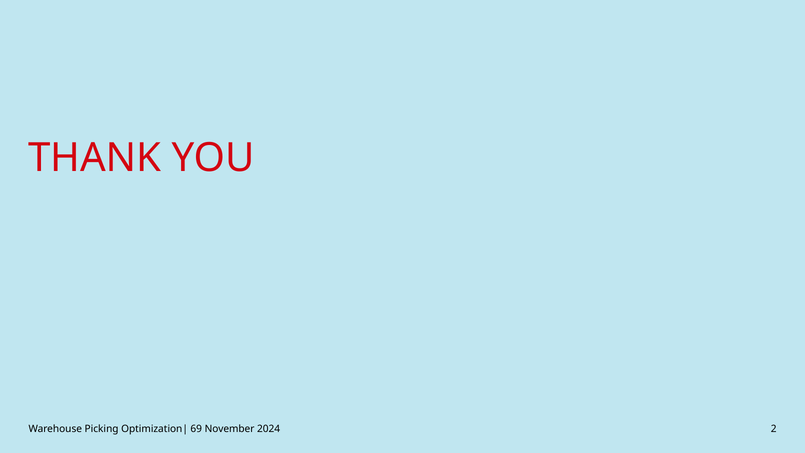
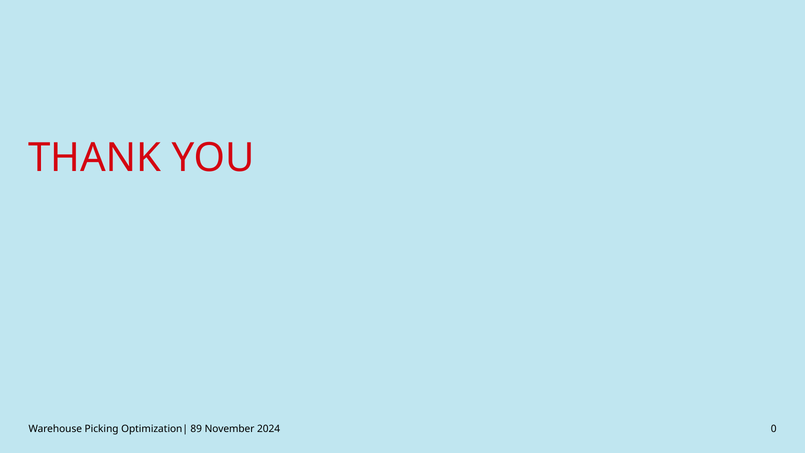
69: 69 -> 89 (196, 429)
2: 2 -> 0 (774, 429)
